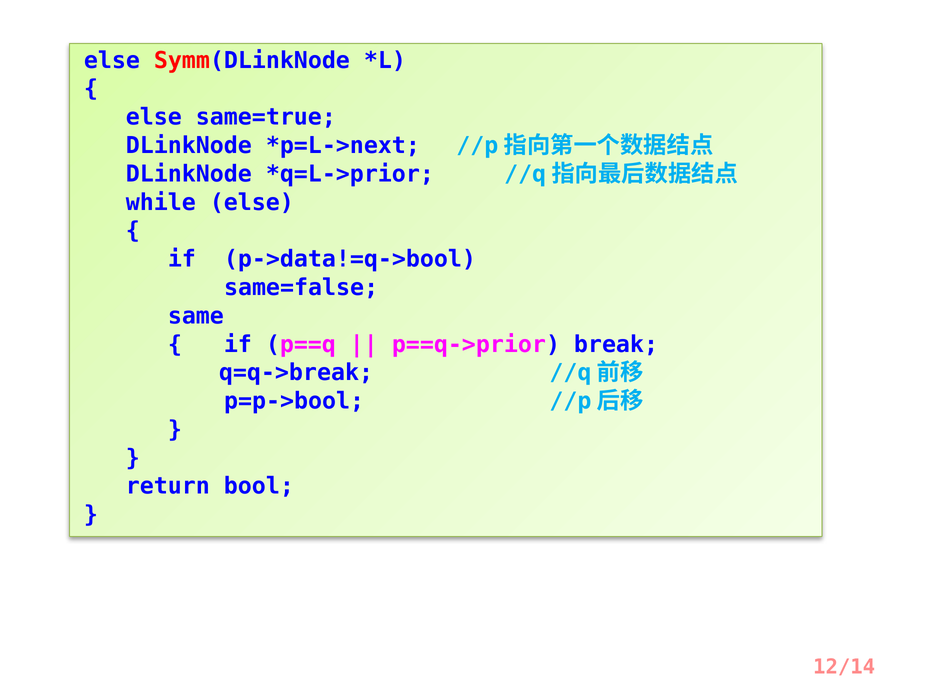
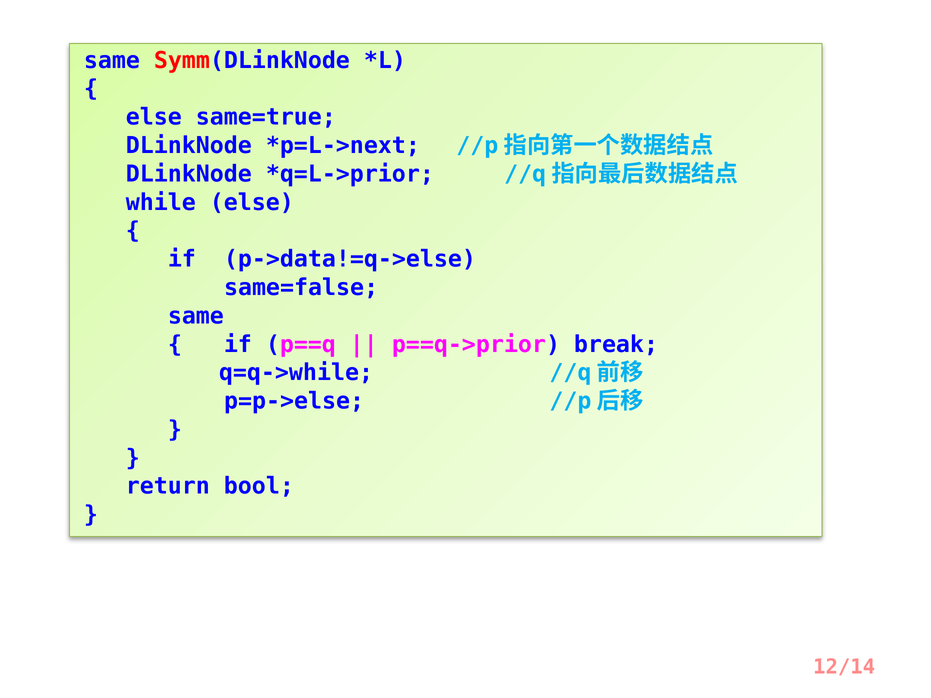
else: else -> same (112, 60)
p->data!=q->bool: p->data!=q->bool -> p->data!=q->else (350, 259)
q=q->break: q=q->break -> q=q->while (296, 373)
p=p->bool: p=p->bool -> p=p->else (294, 401)
